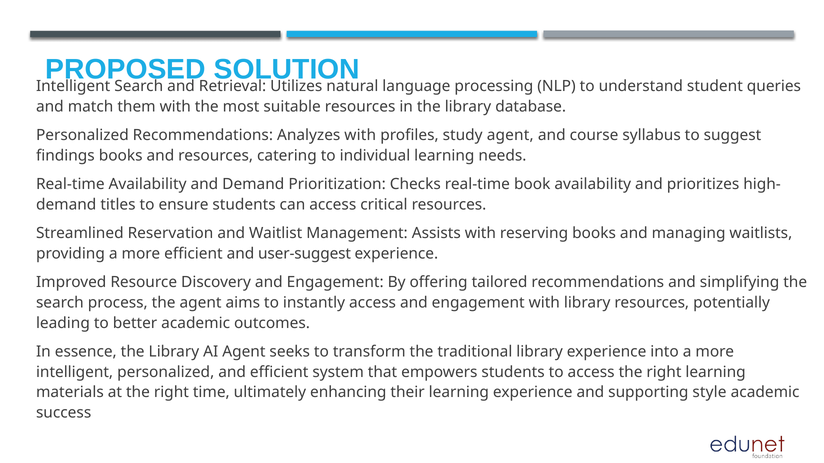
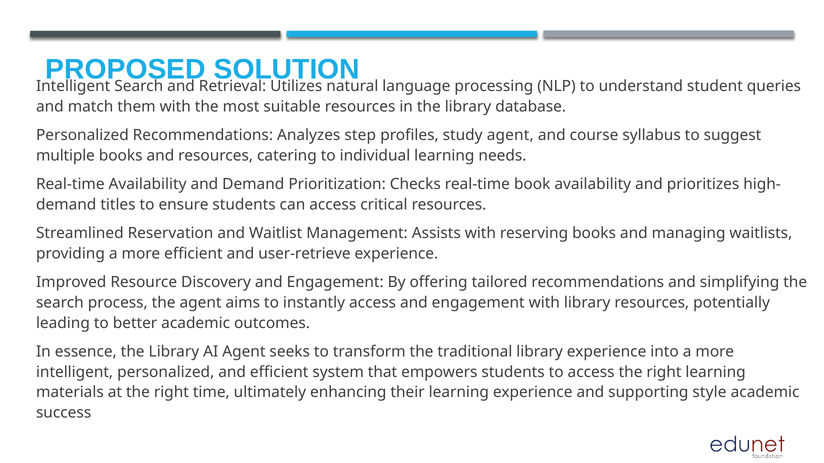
Analyzes with: with -> step (360, 135)
findings: findings -> multiple (65, 156)
user-suggest: user-suggest -> user-retrieve (305, 254)
